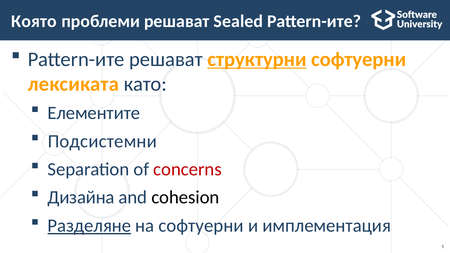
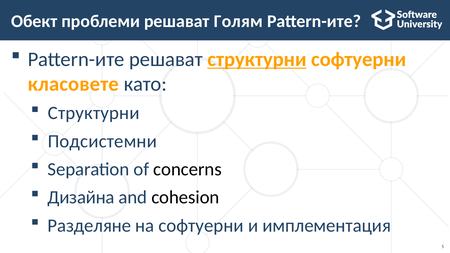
Която: Която -> Обект (34, 21)
Sealed: Sealed -> Голям (238, 21)
лексиката: лексиката -> класовете (73, 84)
Елементите: Елементите -> Структурни (94, 113)
concerns colour: red -> black (188, 169)
Разделяне underline: present -> none (89, 226)
